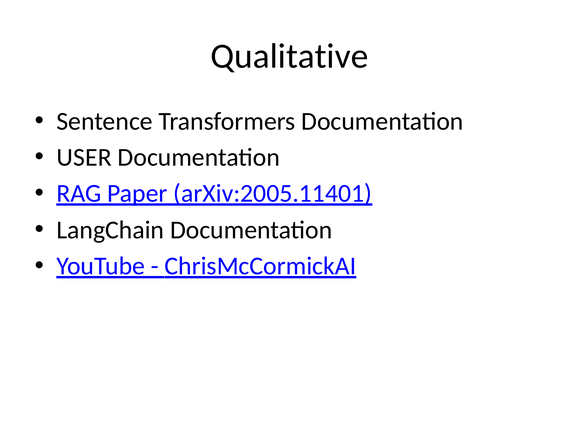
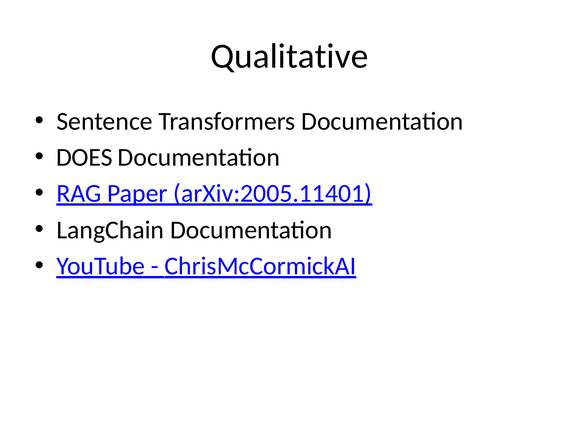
USER: USER -> DOES (84, 158)
